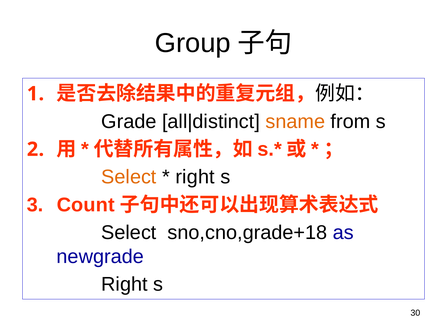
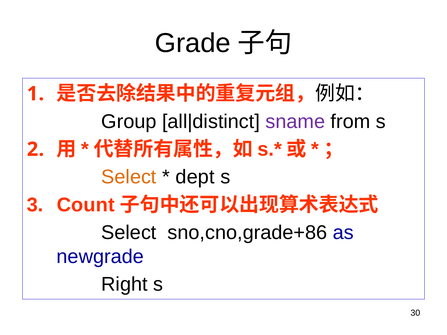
Group: Group -> Grade (193, 43)
Grade: Grade -> Group (129, 122)
sname colour: orange -> purple (295, 122)
right: right -> dept (195, 177)
sno,cno,grade+18: sno,cno,grade+18 -> sno,cno,grade+86 (247, 233)
